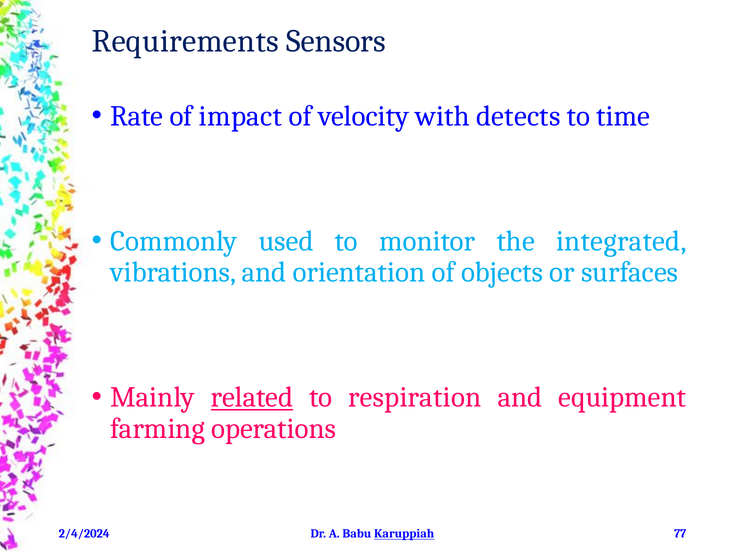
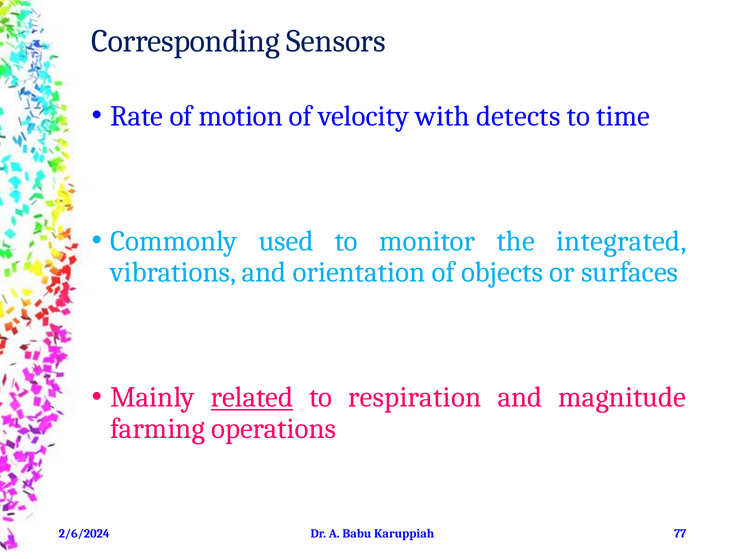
Requirements: Requirements -> Corresponding (186, 41)
impact: impact -> motion (241, 116)
equipment: equipment -> magnitude (622, 397)
2/4/2024: 2/4/2024 -> 2/6/2024 (84, 534)
Karuppiah underline: present -> none (404, 534)
